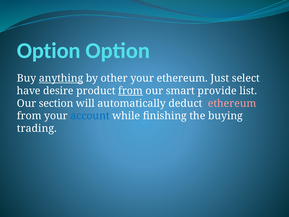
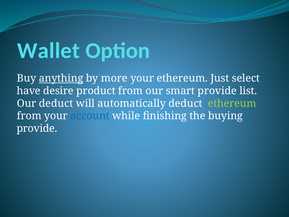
Option: Option -> Wallet (49, 51)
other: other -> more (114, 78)
from underline: present -> none (131, 91)
Our section: section -> deduct (56, 103)
ethereum colour: pink -> light green (232, 103)
trading: trading -> provide (37, 128)
